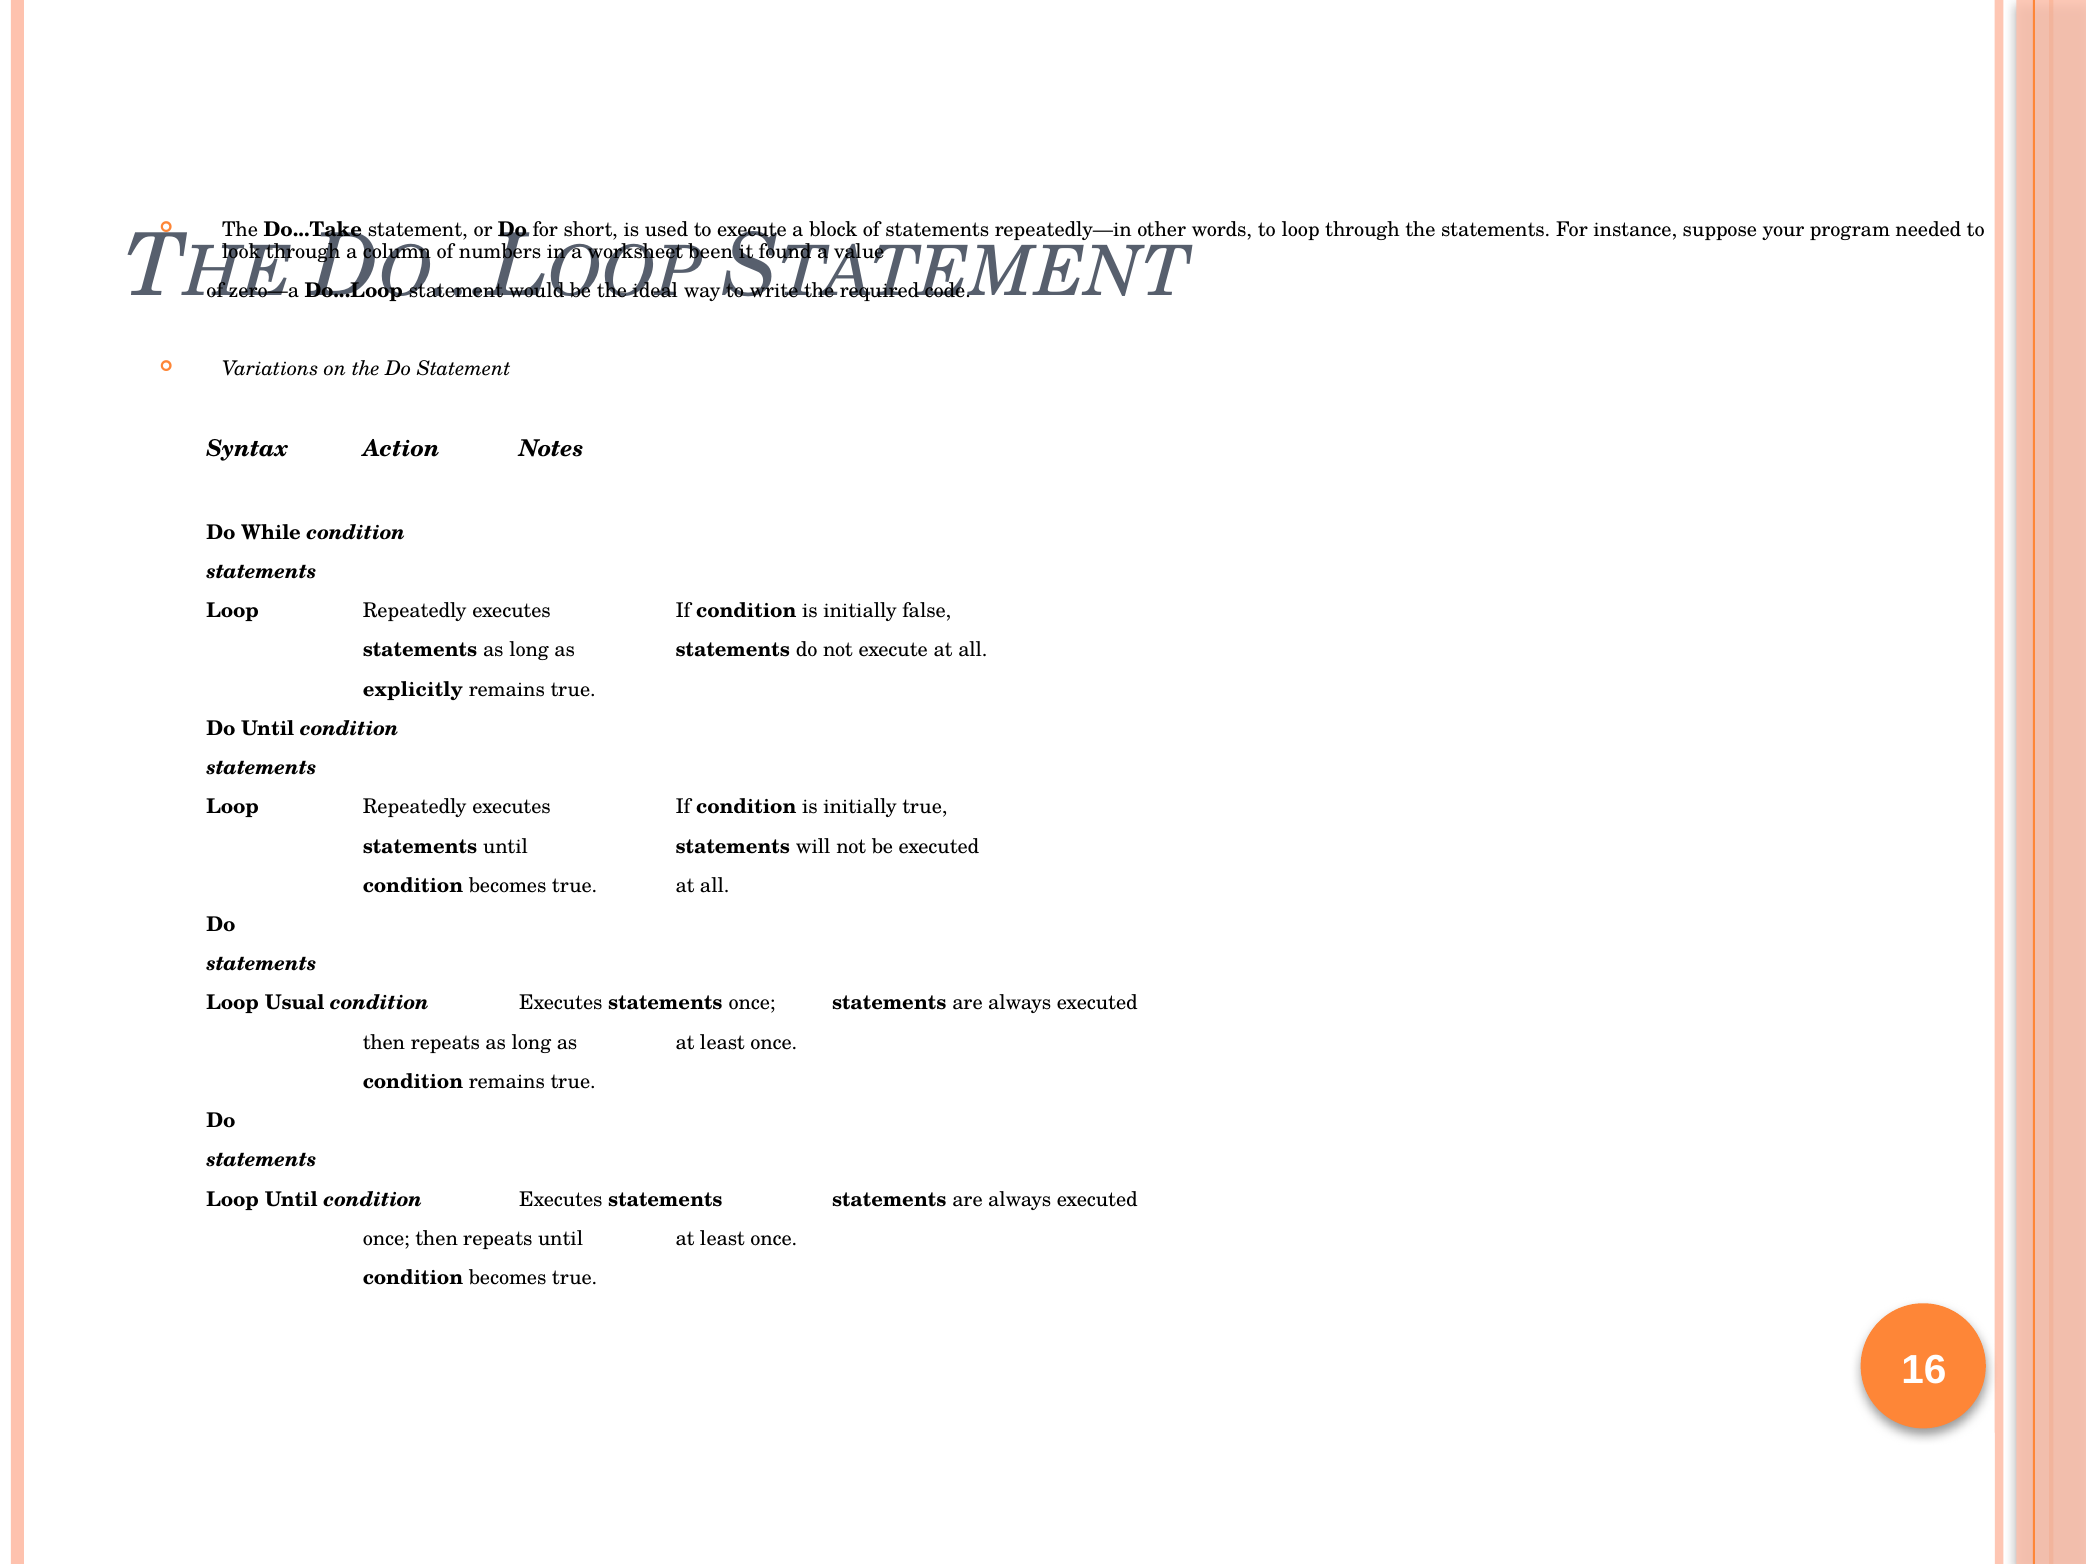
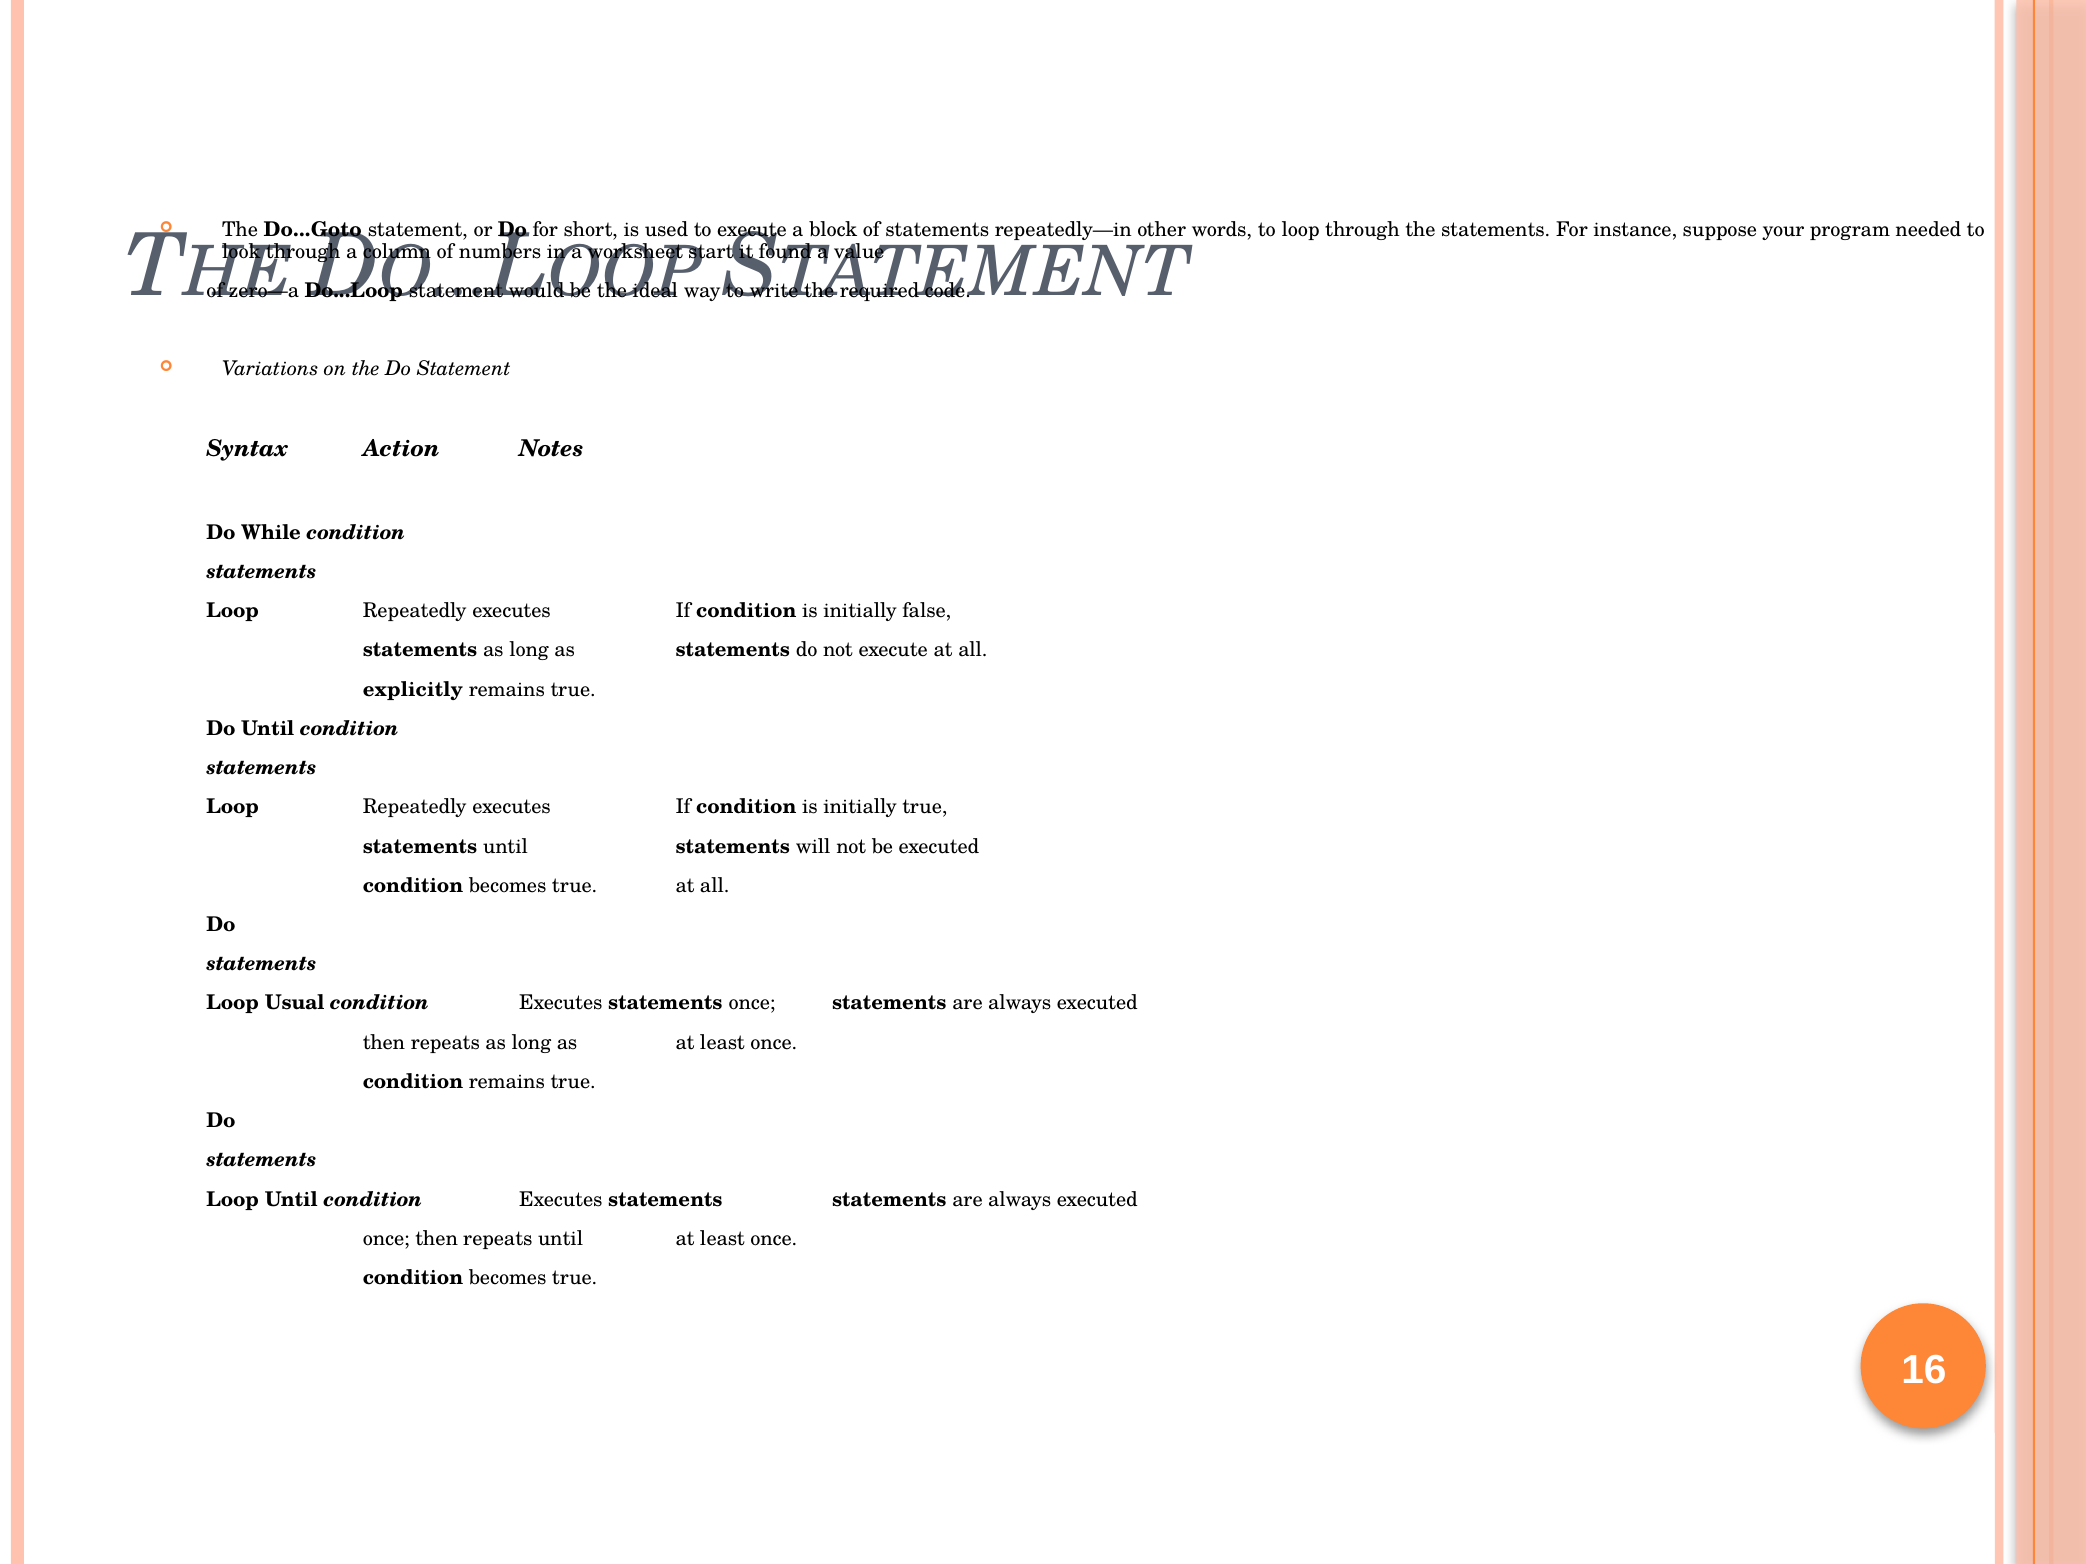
Do...Take: Do...Take -> Do...Goto (313, 230)
been: been -> start (711, 252)
